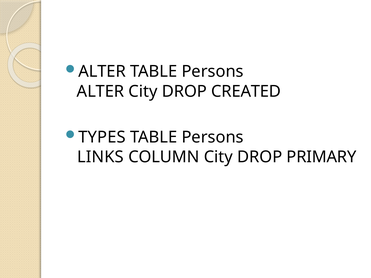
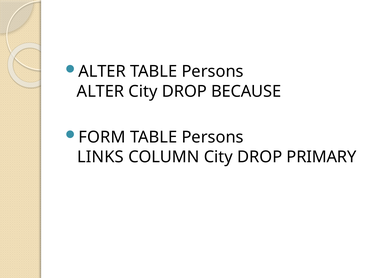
CREATED: CREATED -> BECAUSE (246, 91)
TYPES: TYPES -> FORM (102, 137)
